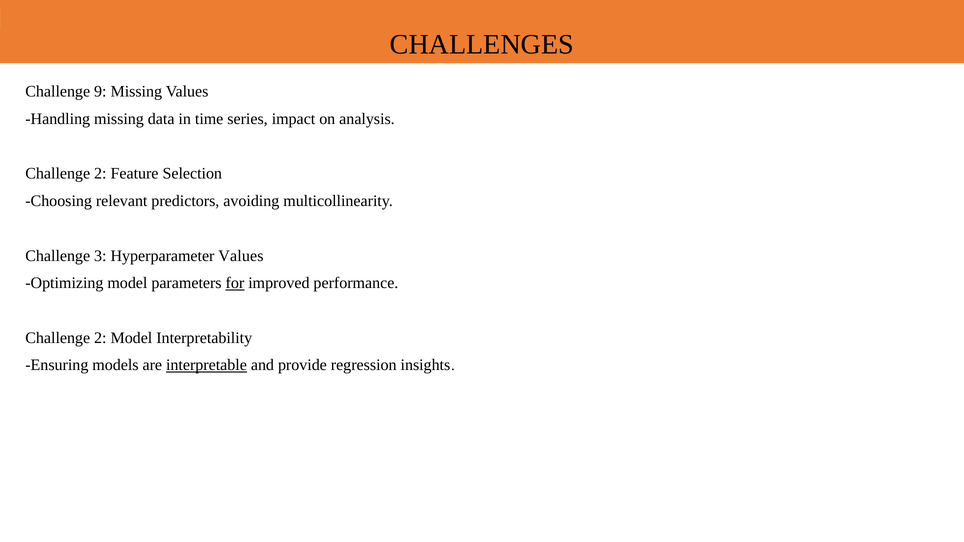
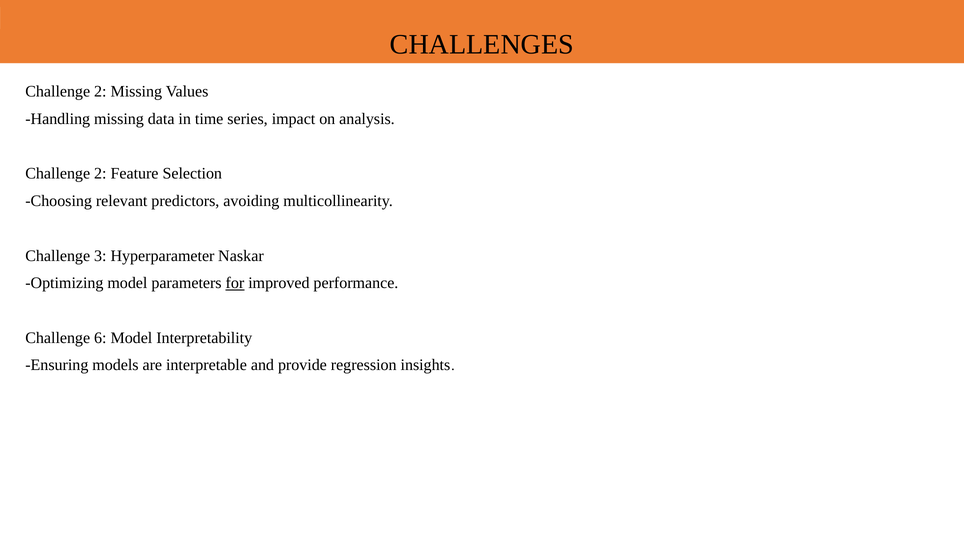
9: 9 -> 2 (100, 92)
Hyperparameter Values: Values -> Naskar (241, 256)
2: 2 -> 6 (100, 338)
interpretable underline: present -> none (206, 365)
